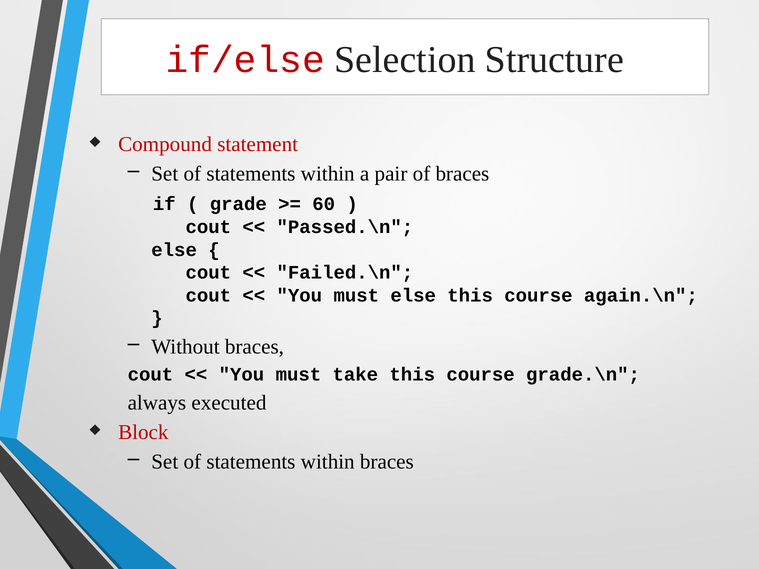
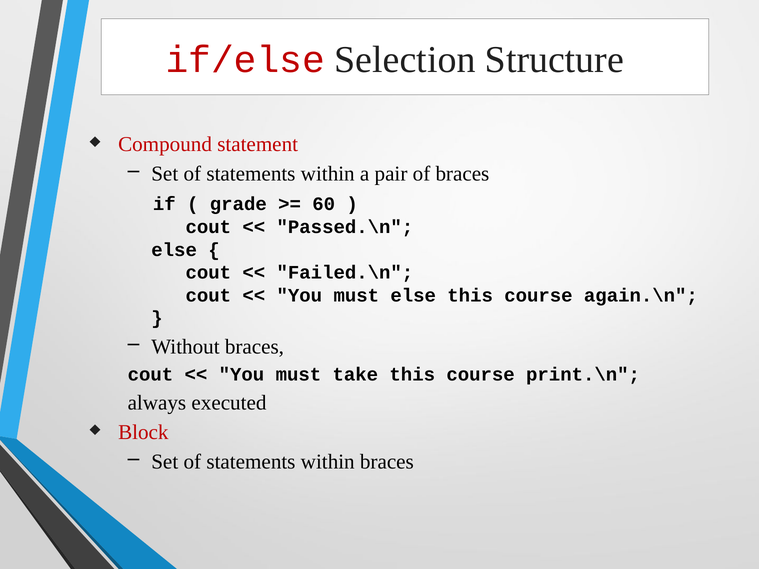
grade.\n: grade.\n -> print.\n (583, 374)
